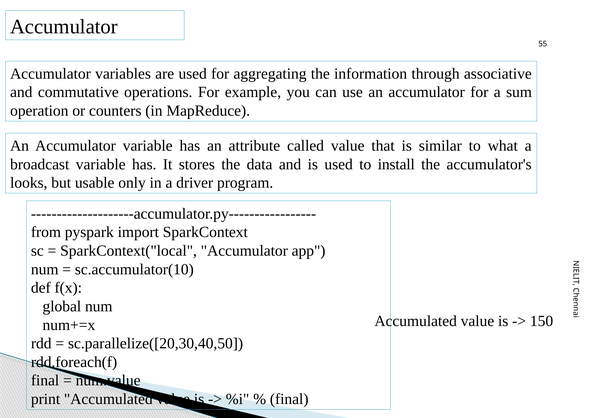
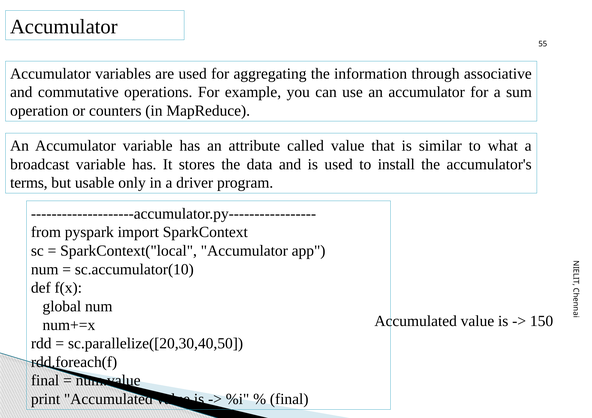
looks: looks -> terms (29, 183)
